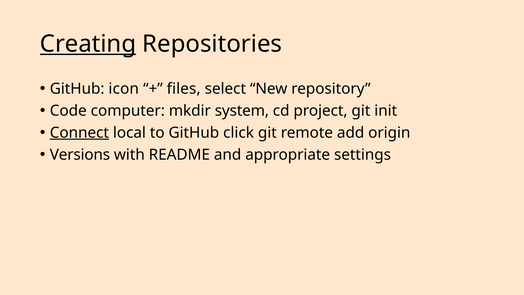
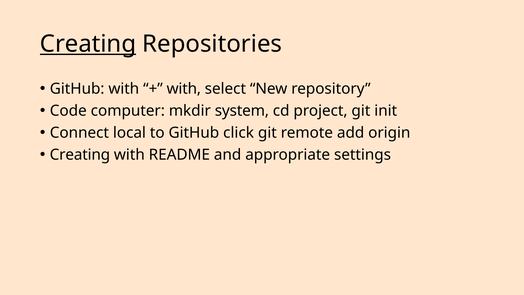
GitHub icon: icon -> with (124, 89)
files: files -> with (184, 89)
Connect underline: present -> none (79, 133)
Versions: Versions -> Creating (80, 155)
